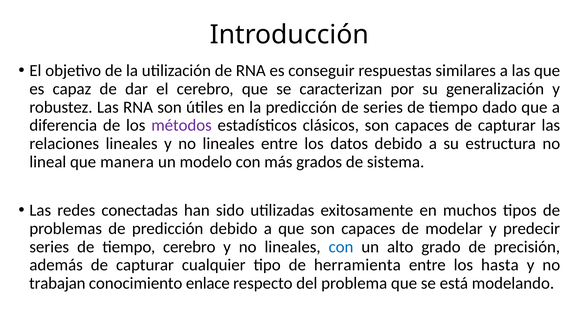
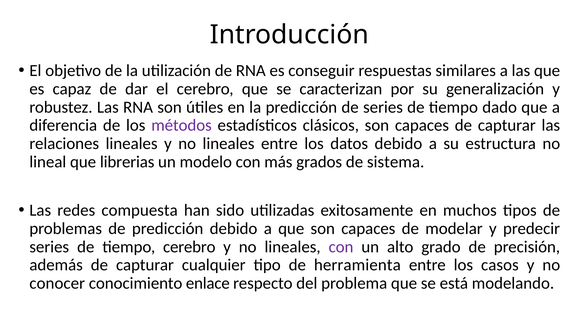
manera: manera -> librerias (127, 162)
conectadas: conectadas -> compuesta (140, 210)
con colour: blue -> purple (341, 247)
hasta: hasta -> casos (500, 265)
trabajan: trabajan -> conocer (57, 283)
